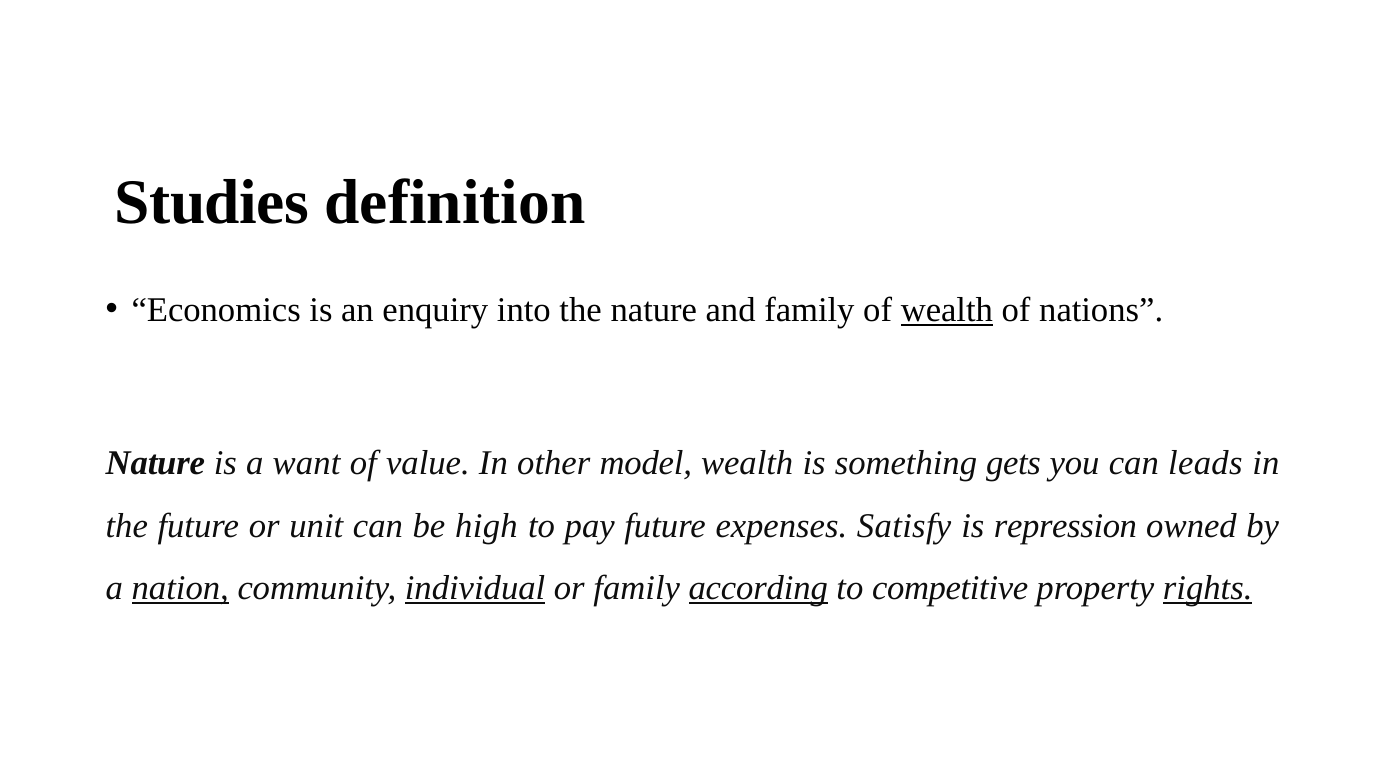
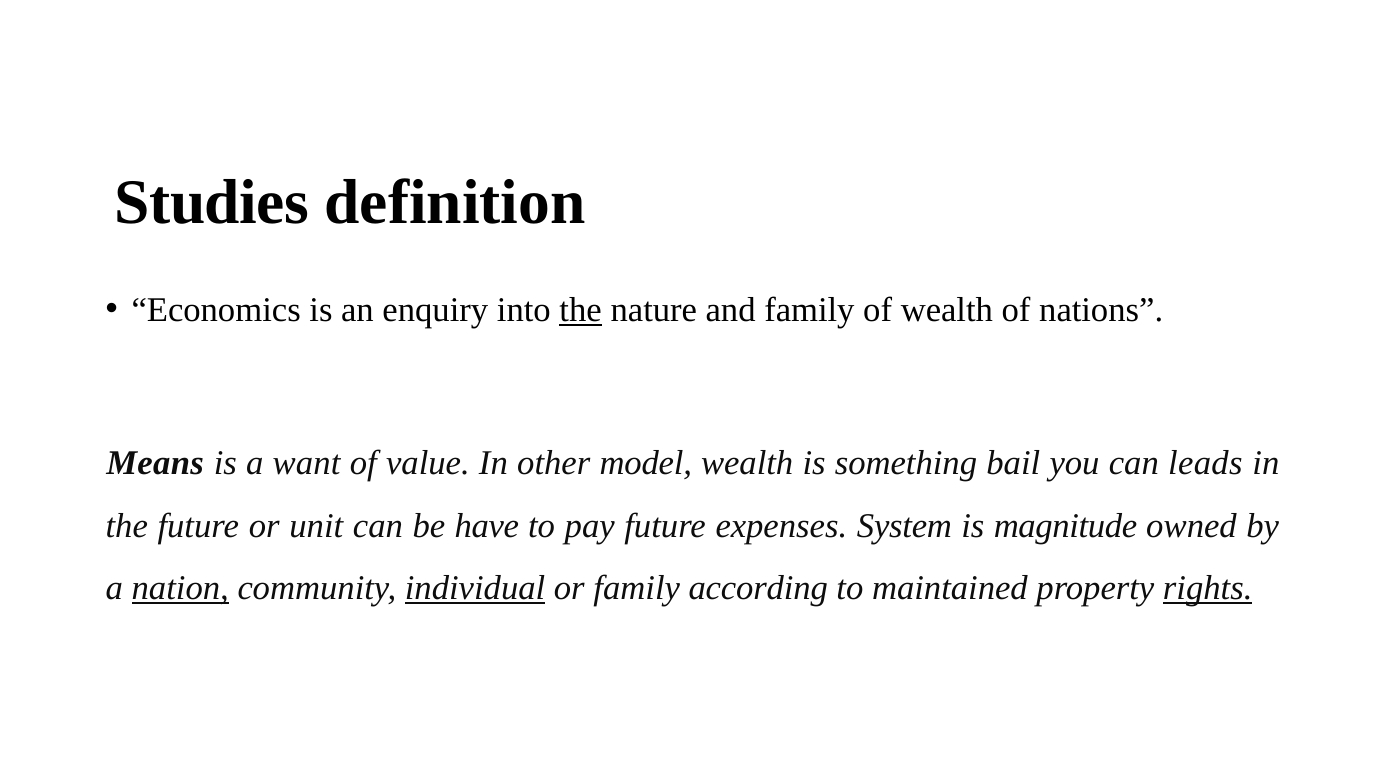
the underline: none -> present (581, 310)
wealth underline: present -> none (947, 310)
Nature: Nature -> Means (155, 464)
gets: gets -> bail (1013, 464)
high: high -> have (487, 526)
Satisfy: Satisfy -> System (904, 526)
repression: repression -> magnitude (1066, 526)
according underline: present -> none (758, 589)
competitive: competitive -> maintained (950, 589)
